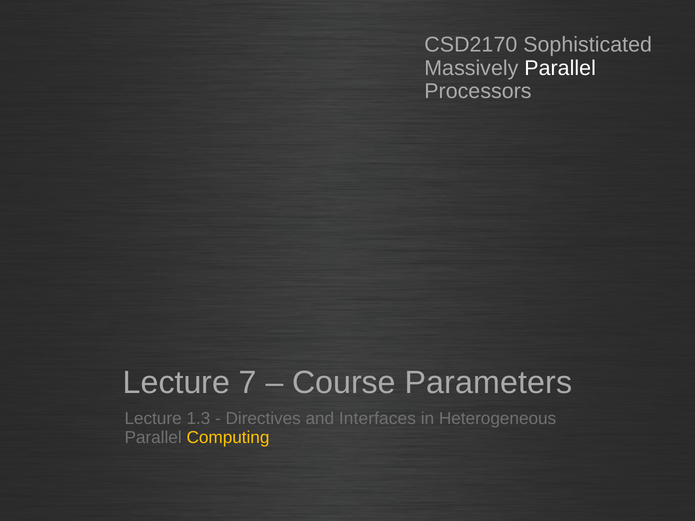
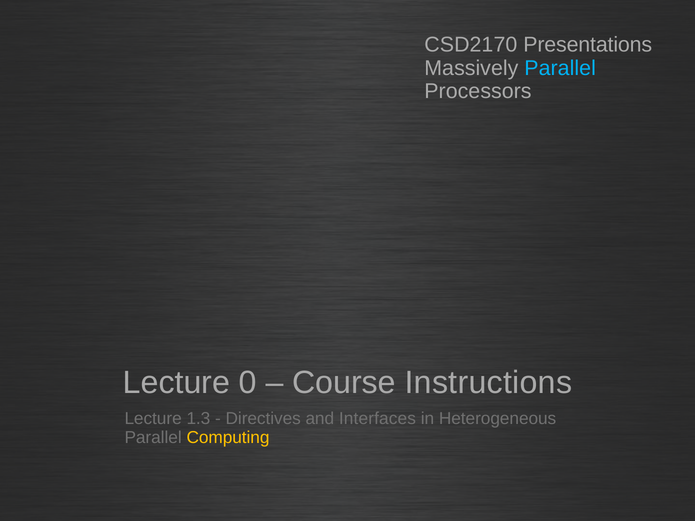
Sophisticated: Sophisticated -> Presentations (588, 45)
Parallel colour: white -> light blue (560, 68)
7: 7 -> 0 (248, 383)
Parameters: Parameters -> Instructions (488, 383)
